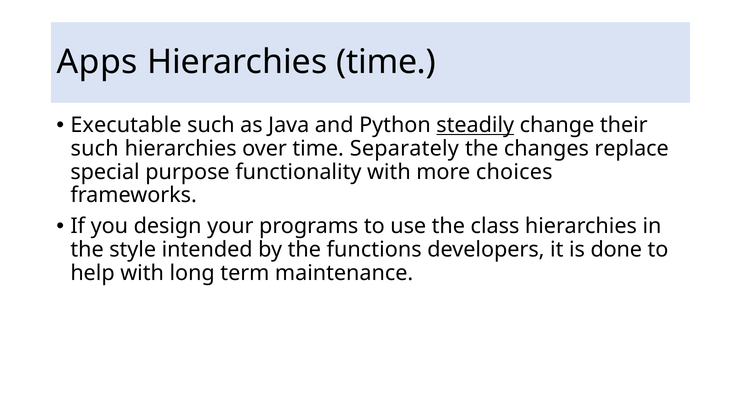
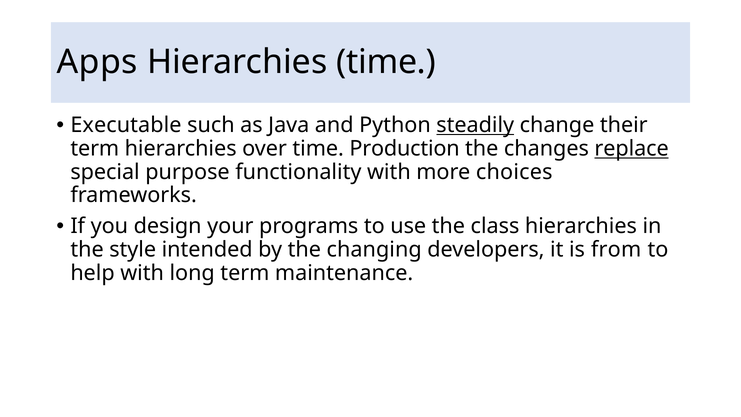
such: such -> term (95, 149)
Separately: Separately -> Production (405, 149)
replace underline: none -> present (632, 149)
functions: functions -> changing (374, 249)
done: done -> from (616, 249)
